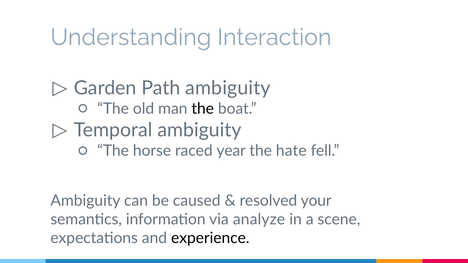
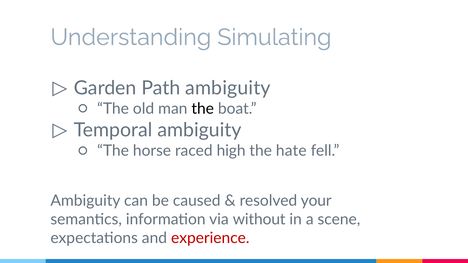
Interaction: Interaction -> Simulating (274, 37)
year: year -> high (231, 151)
analyze: analyze -> without (259, 220)
experience colour: black -> red (210, 238)
